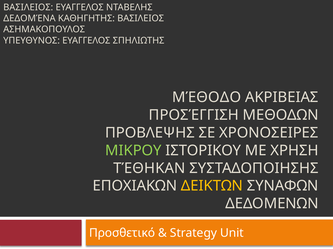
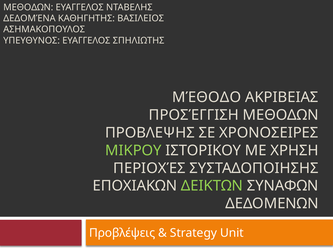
ΒΑΣΙΛΕΙΟΣ: ΒΑΣΙΛΕΙΟΣ -> ΜΕΘΟΔΩΝ (28, 7)
ΤΈΘΗΚΑΝ: ΤΈΘΗΚΑΝ -> ΠΕΡΙΟΧΈΣ (149, 169)
ΔΕΙΚΤΩΝ colour: yellow -> light green (212, 186)
Προσθετικό: Προσθετικό -> Προβλέψεις (122, 234)
